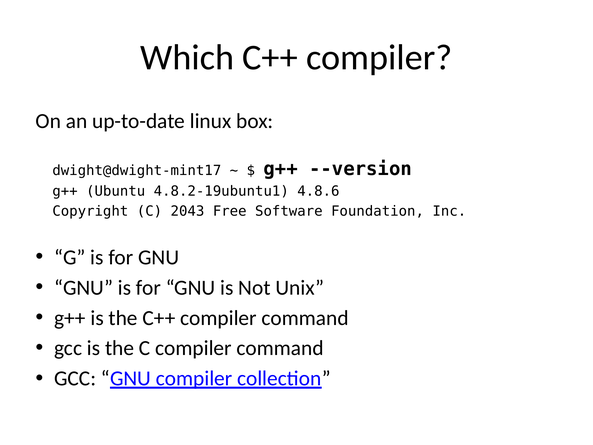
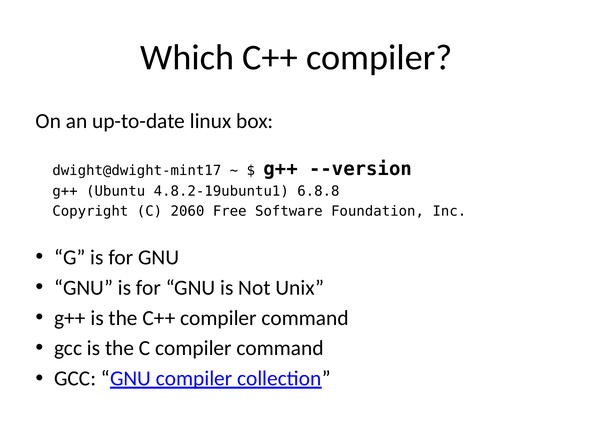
4.8.6: 4.8.6 -> 6.8.8 (318, 191)
2043: 2043 -> 2060 (187, 211)
